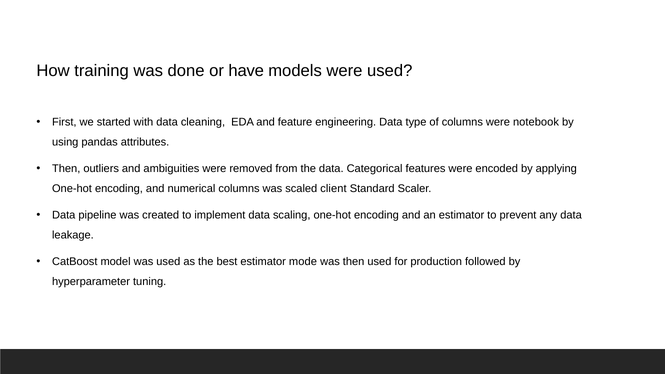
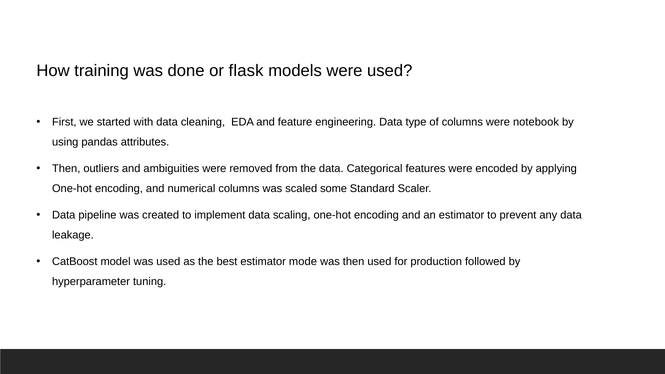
have: have -> flask (246, 71)
client: client -> some (334, 189)
